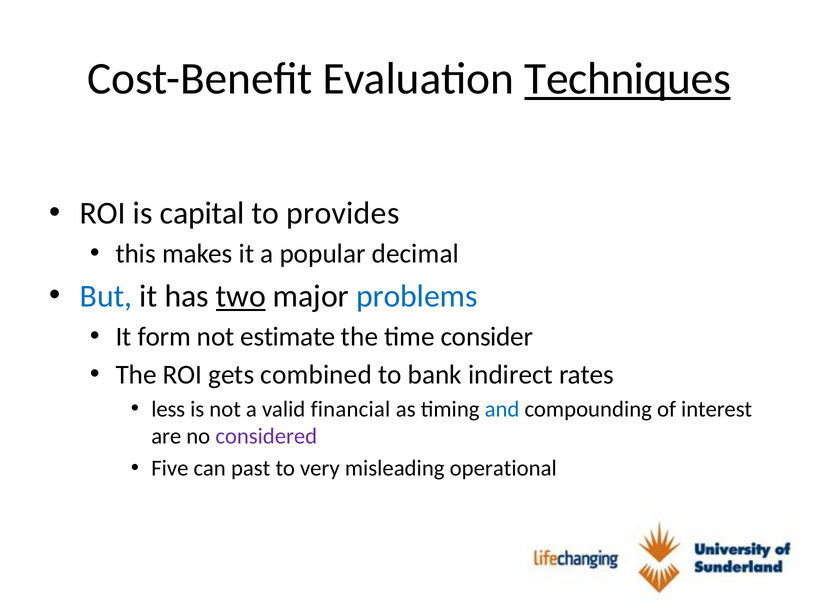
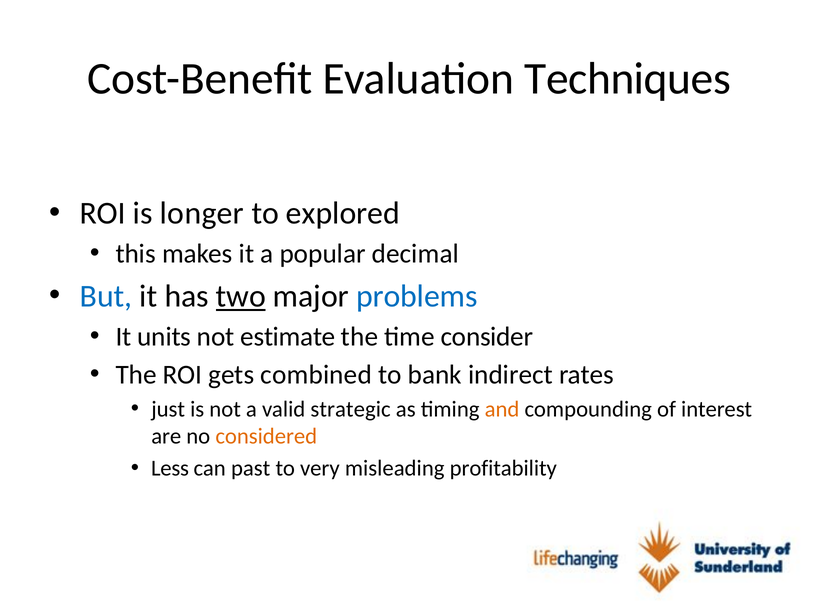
Techniques underline: present -> none (628, 79)
capital: capital -> longer (202, 213)
provides: provides -> explored (343, 213)
form: form -> units (164, 336)
less: less -> just (168, 409)
financial: financial -> strategic (351, 409)
and colour: blue -> orange (502, 409)
considered colour: purple -> orange (266, 436)
Five: Five -> Less (170, 468)
operational: operational -> profitability (503, 468)
